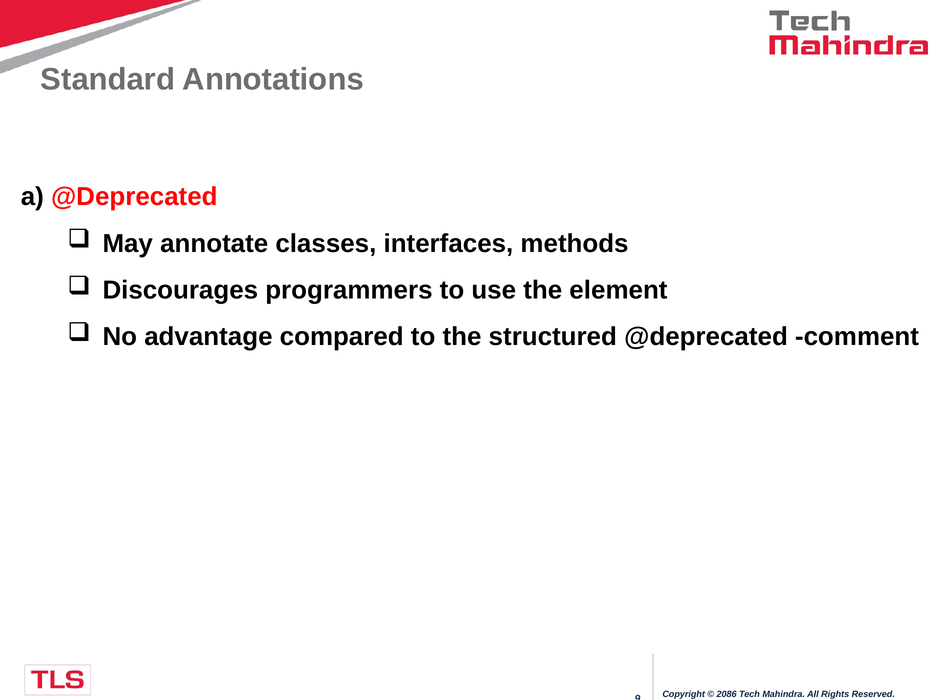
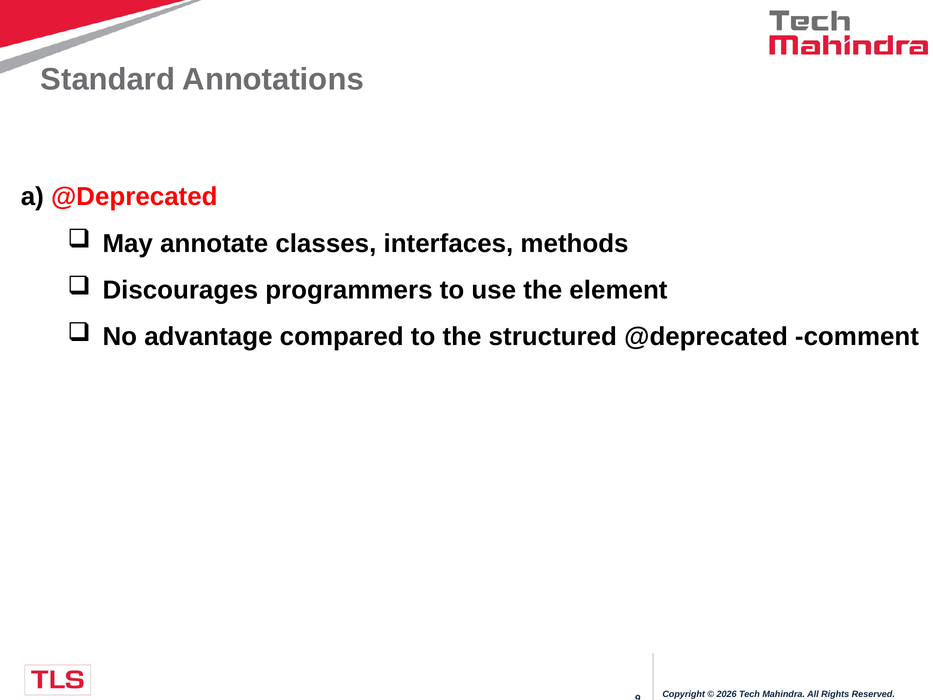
2086: 2086 -> 2026 (727, 694)
